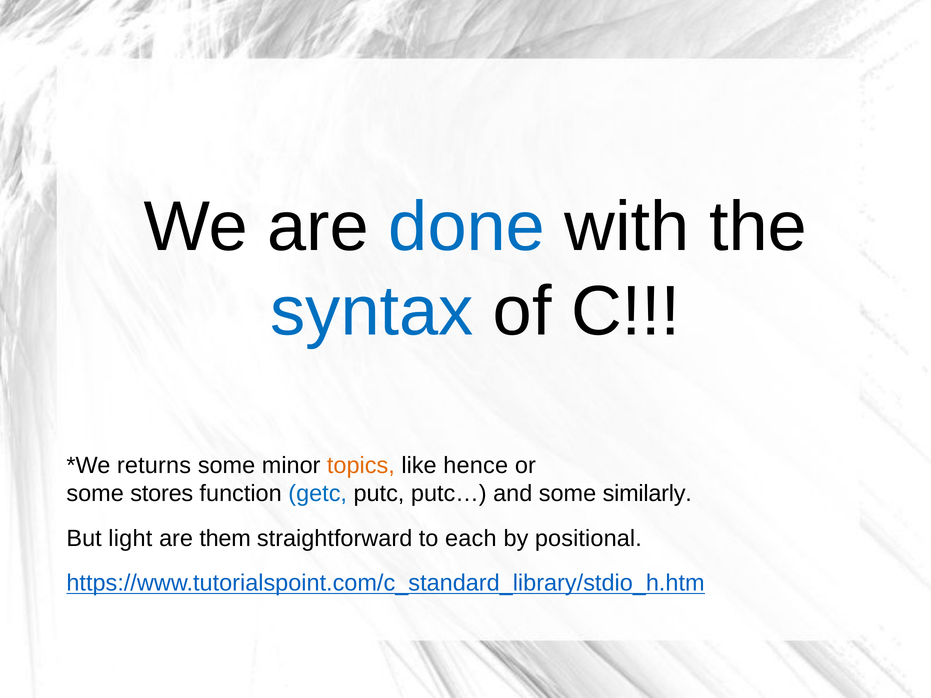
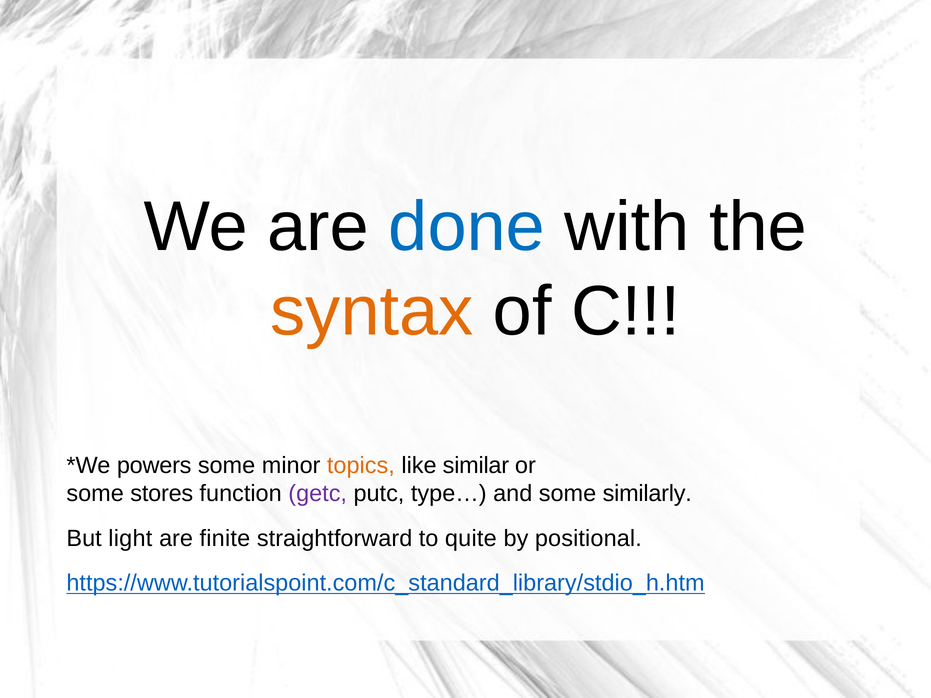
syntax colour: blue -> orange (372, 312)
returns: returns -> powers (154, 466)
hence: hence -> similar (476, 466)
getc colour: blue -> purple (318, 494)
putc…: putc… -> type… (449, 494)
them: them -> finite (225, 539)
each: each -> quite (471, 539)
